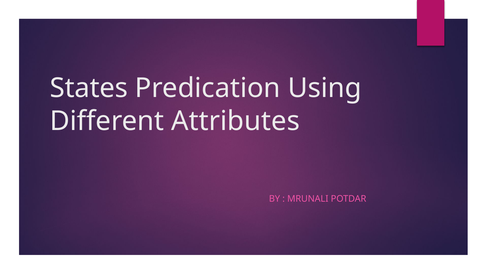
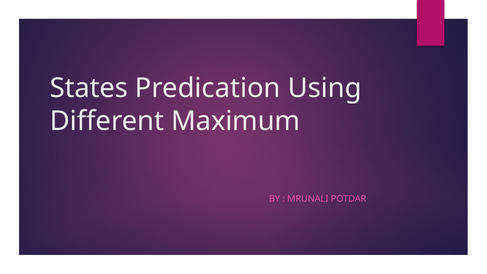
Attributes: Attributes -> Maximum (236, 121)
